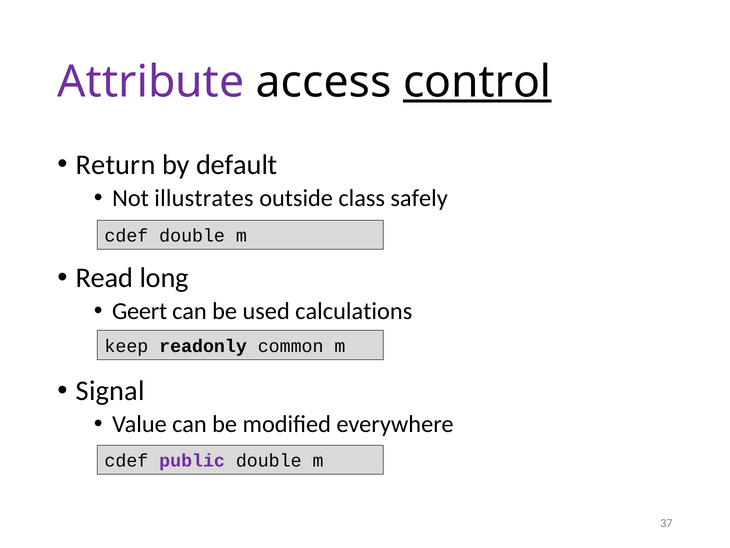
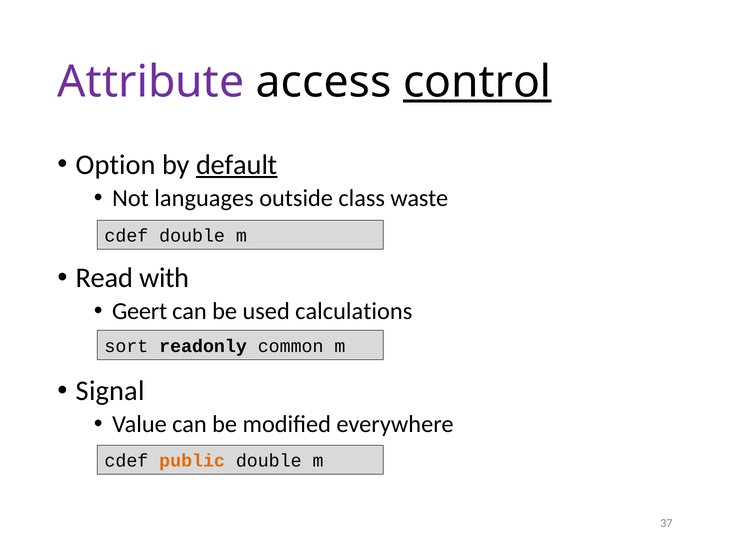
Return: Return -> Option (116, 165)
default underline: none -> present (237, 165)
illustrates: illustrates -> languages (204, 198)
safely: safely -> waste (419, 198)
long: long -> with (164, 278)
keep: keep -> sort (126, 346)
public colour: purple -> orange (192, 461)
